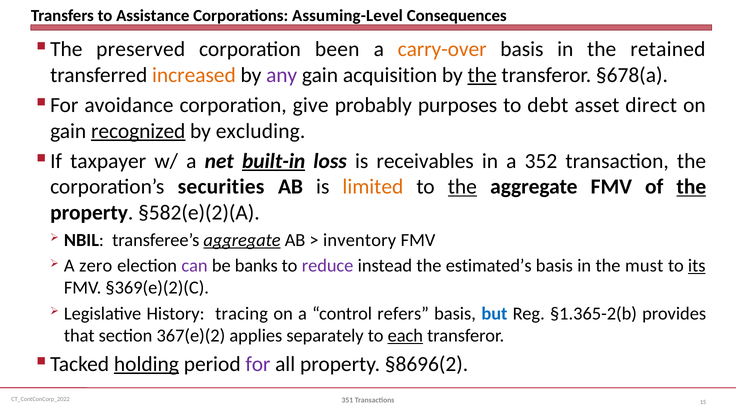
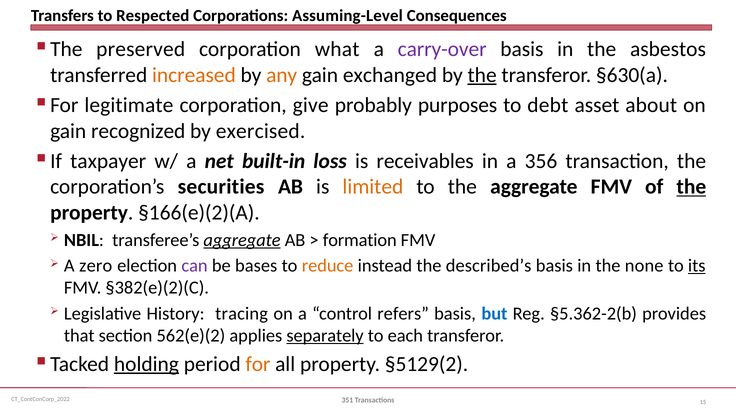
Assistance: Assistance -> Respected (153, 16)
been: been -> what (337, 49)
carry-over colour: orange -> purple (442, 49)
retained: retained -> asbestos (668, 49)
any colour: purple -> orange (282, 75)
acquisition: acquisition -> exchanged (390, 75)
§678(a: §678(a -> §630(a (632, 75)
avoidance: avoidance -> legitimate (129, 105)
direct: direct -> about (651, 105)
recognized underline: present -> none (138, 131)
excluding: excluding -> exercised (261, 131)
built-in underline: present -> none (274, 161)
352: 352 -> 356 (541, 161)
the underline: present -> none (462, 187)
§582(e)(2)(A: §582(e)(2)(A -> §166(e)(2)(A (199, 213)
inventory: inventory -> formation (360, 240)
banks: banks -> bases (256, 266)
reduce colour: purple -> orange (328, 266)
estimated’s: estimated’s -> described’s (489, 266)
must: must -> none (644, 266)
§369(e)(2)(C: §369(e)(2)(C -> §382(e)(2)(C (157, 288)
§1.365-2(b: §1.365-2(b -> §5.362-2(b (593, 314)
367(e)(2: 367(e)(2 -> 562(e)(2 (191, 336)
separately underline: none -> present (325, 336)
each underline: present -> none (405, 336)
for colour: purple -> orange (258, 364)
§8696(2: §8696(2 -> §5129(2 (427, 364)
